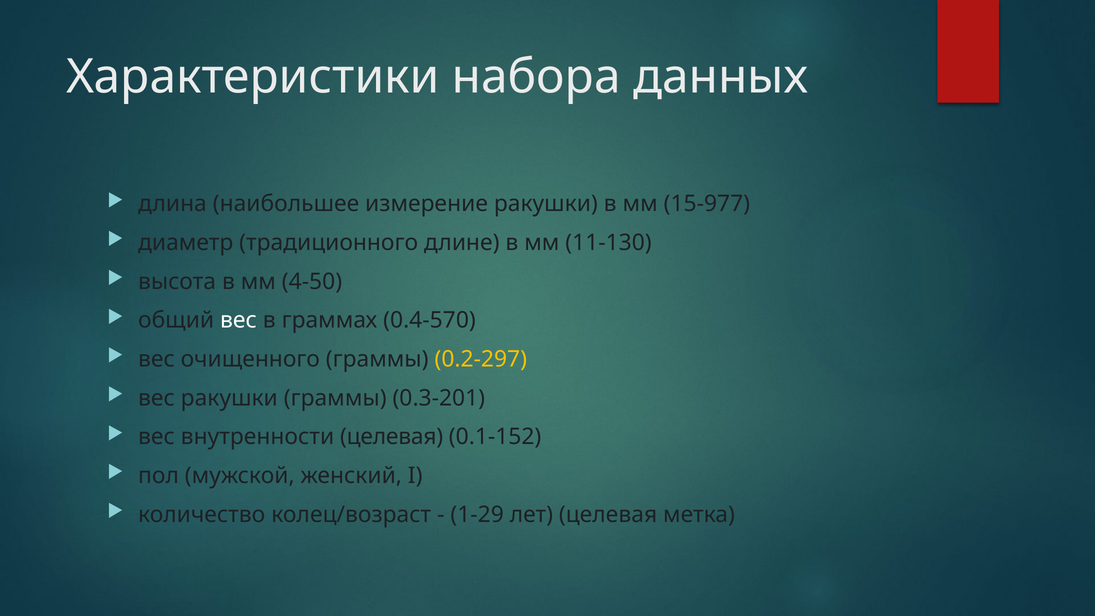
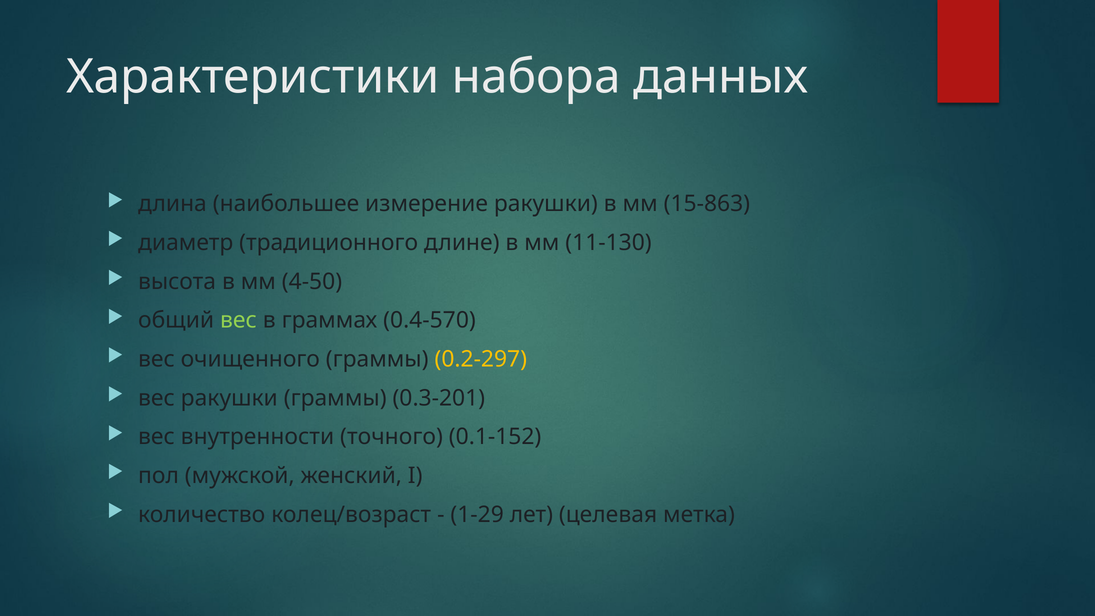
15-977: 15-977 -> 15-863 (707, 204)
вес colour: white -> light green (238, 320)
внутренности целевая: целевая -> точного (391, 437)
